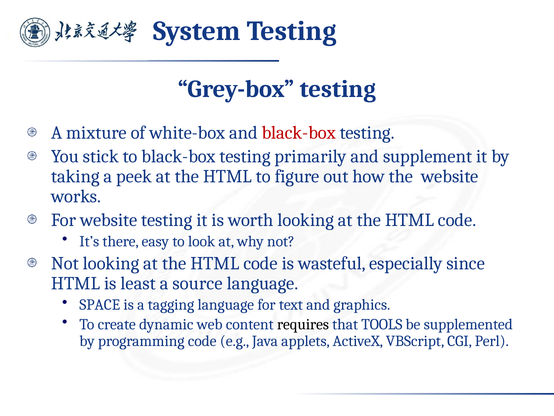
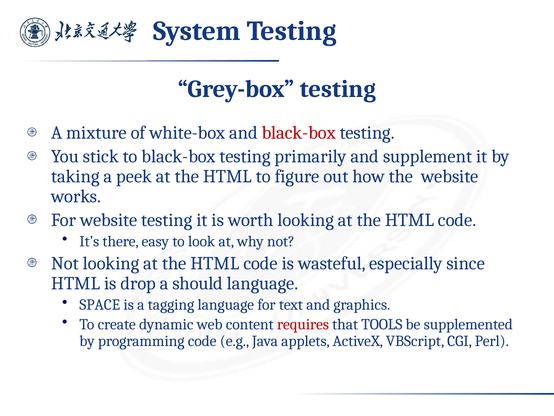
least: least -> drop (138, 283)
source: source -> should (198, 283)
requires colour: black -> red (303, 324)
